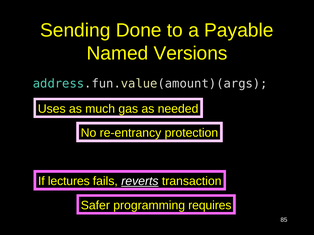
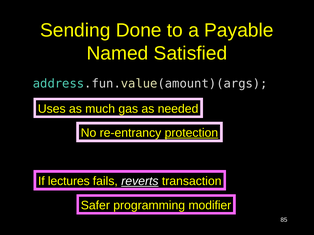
Versions: Versions -> Satisfied (191, 53)
protection underline: none -> present (191, 133)
requires: requires -> modifier (210, 206)
